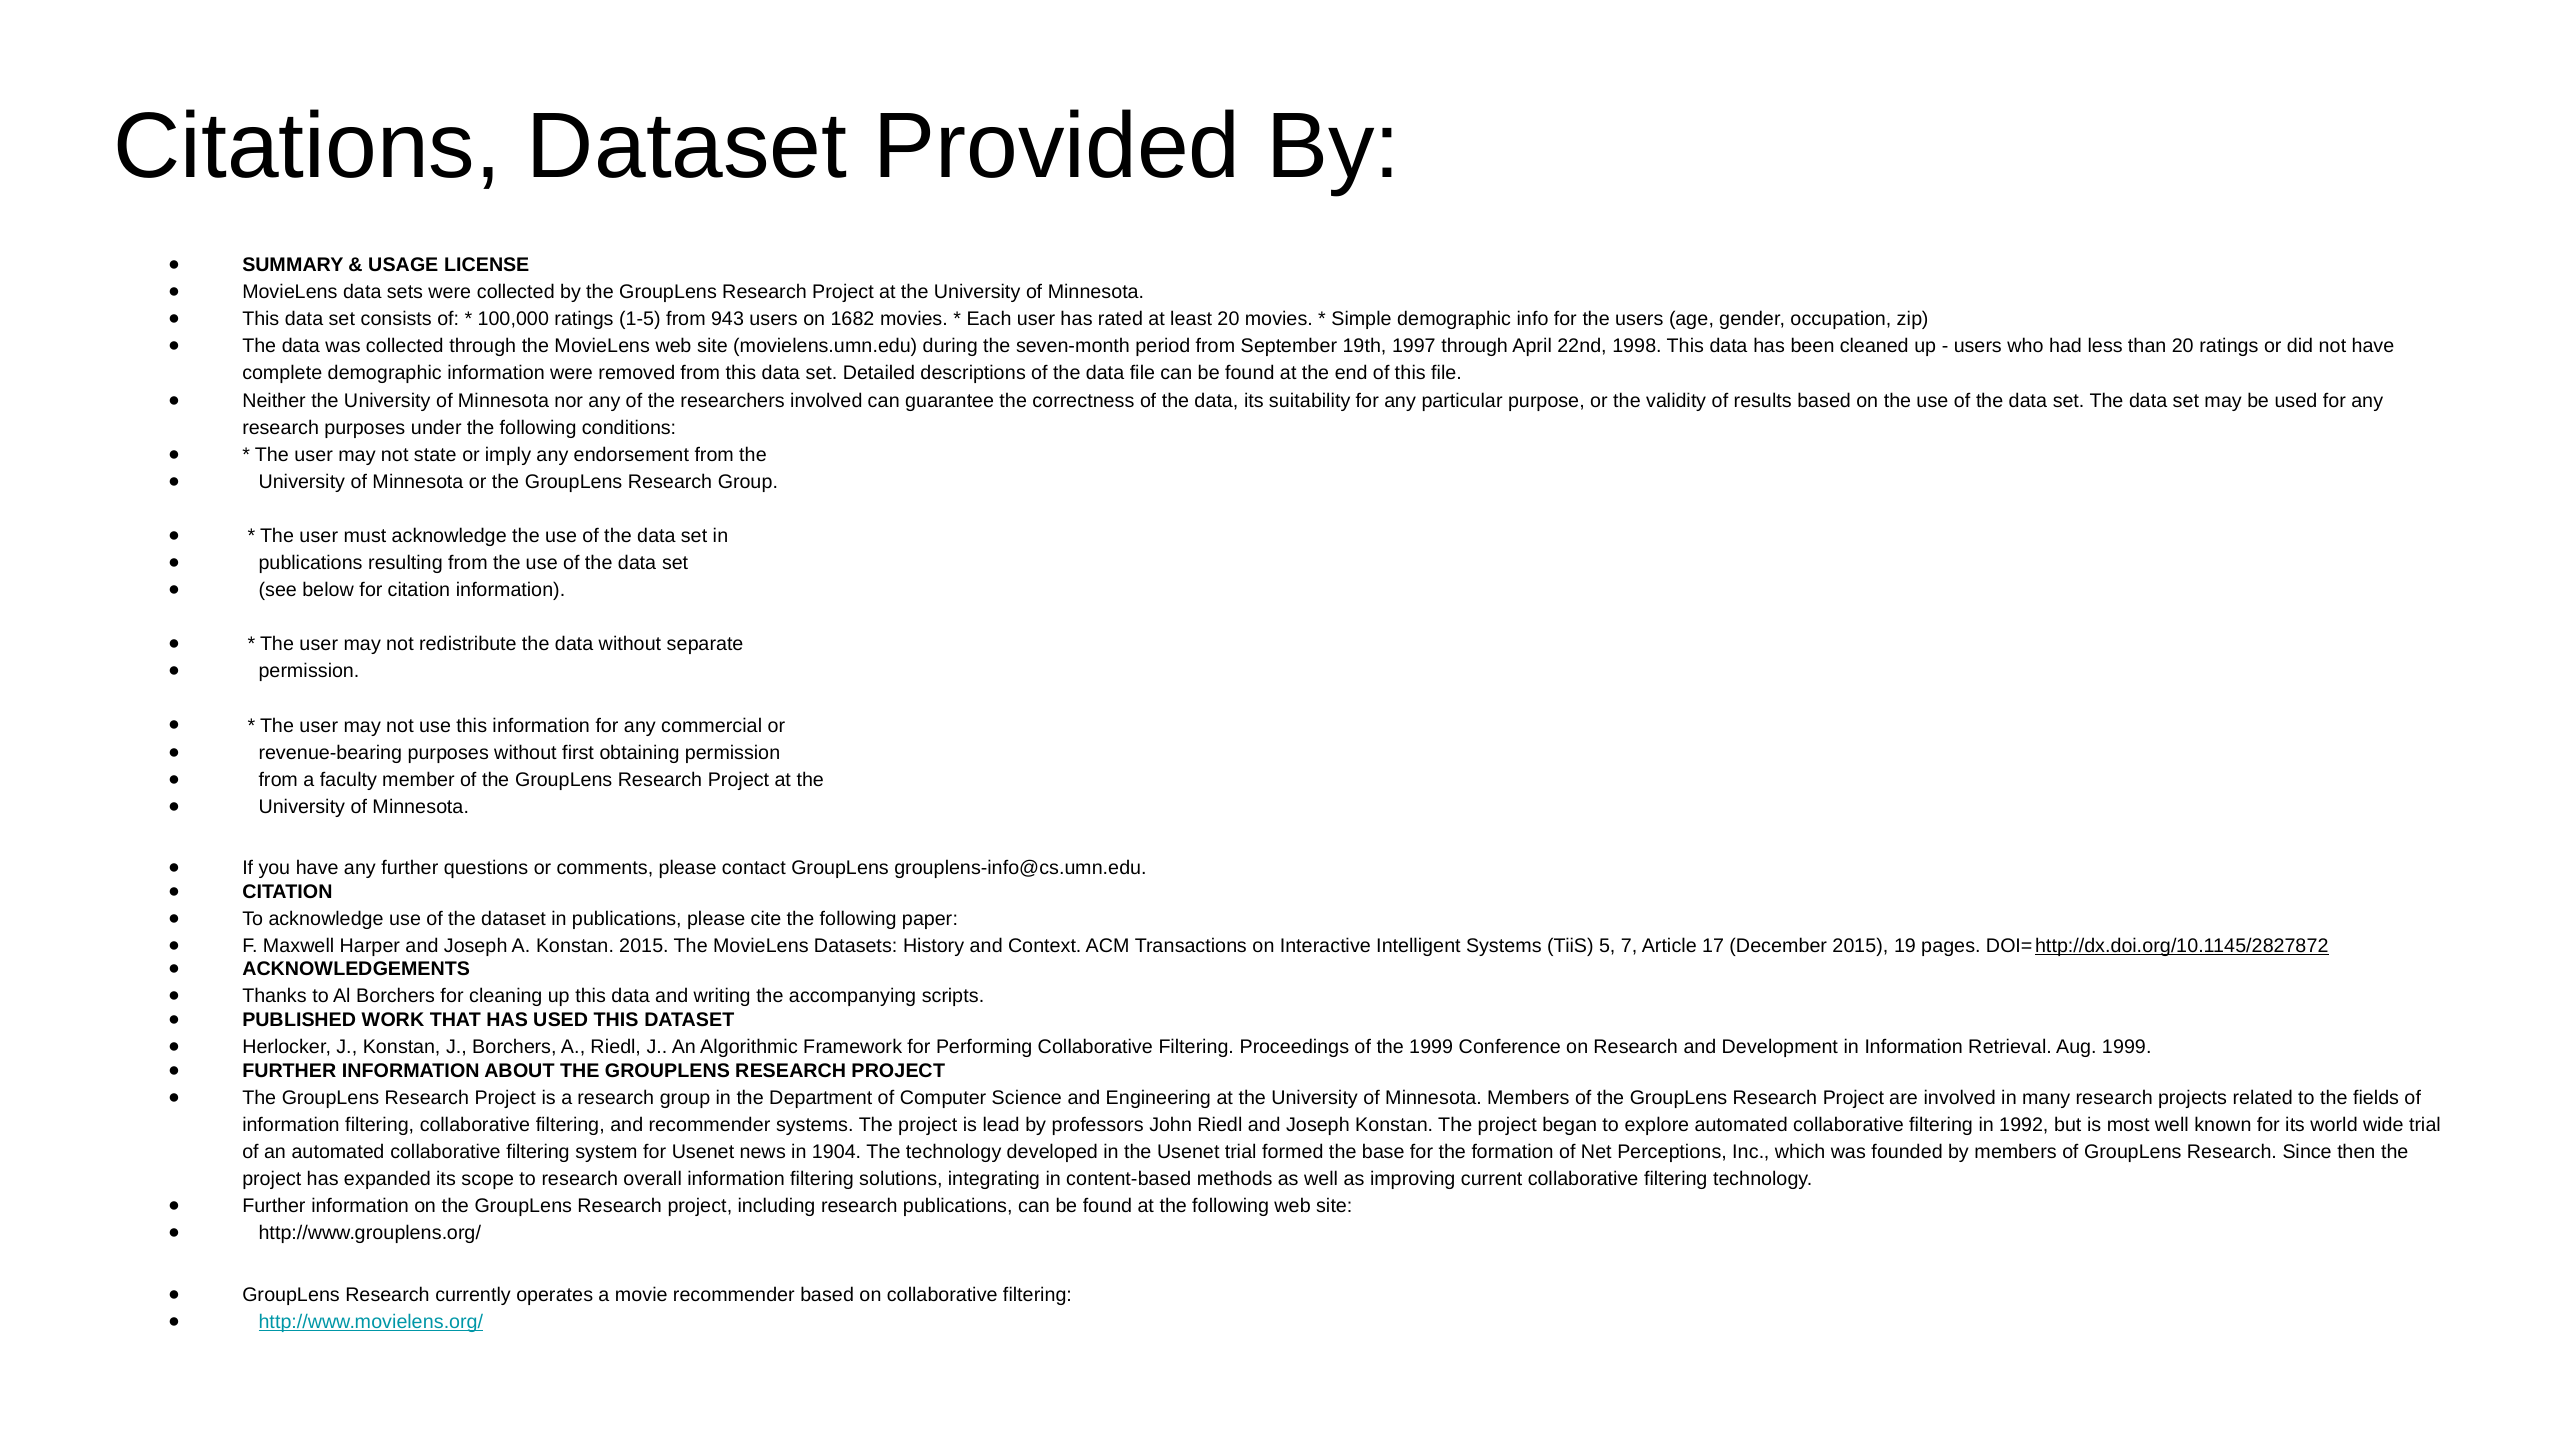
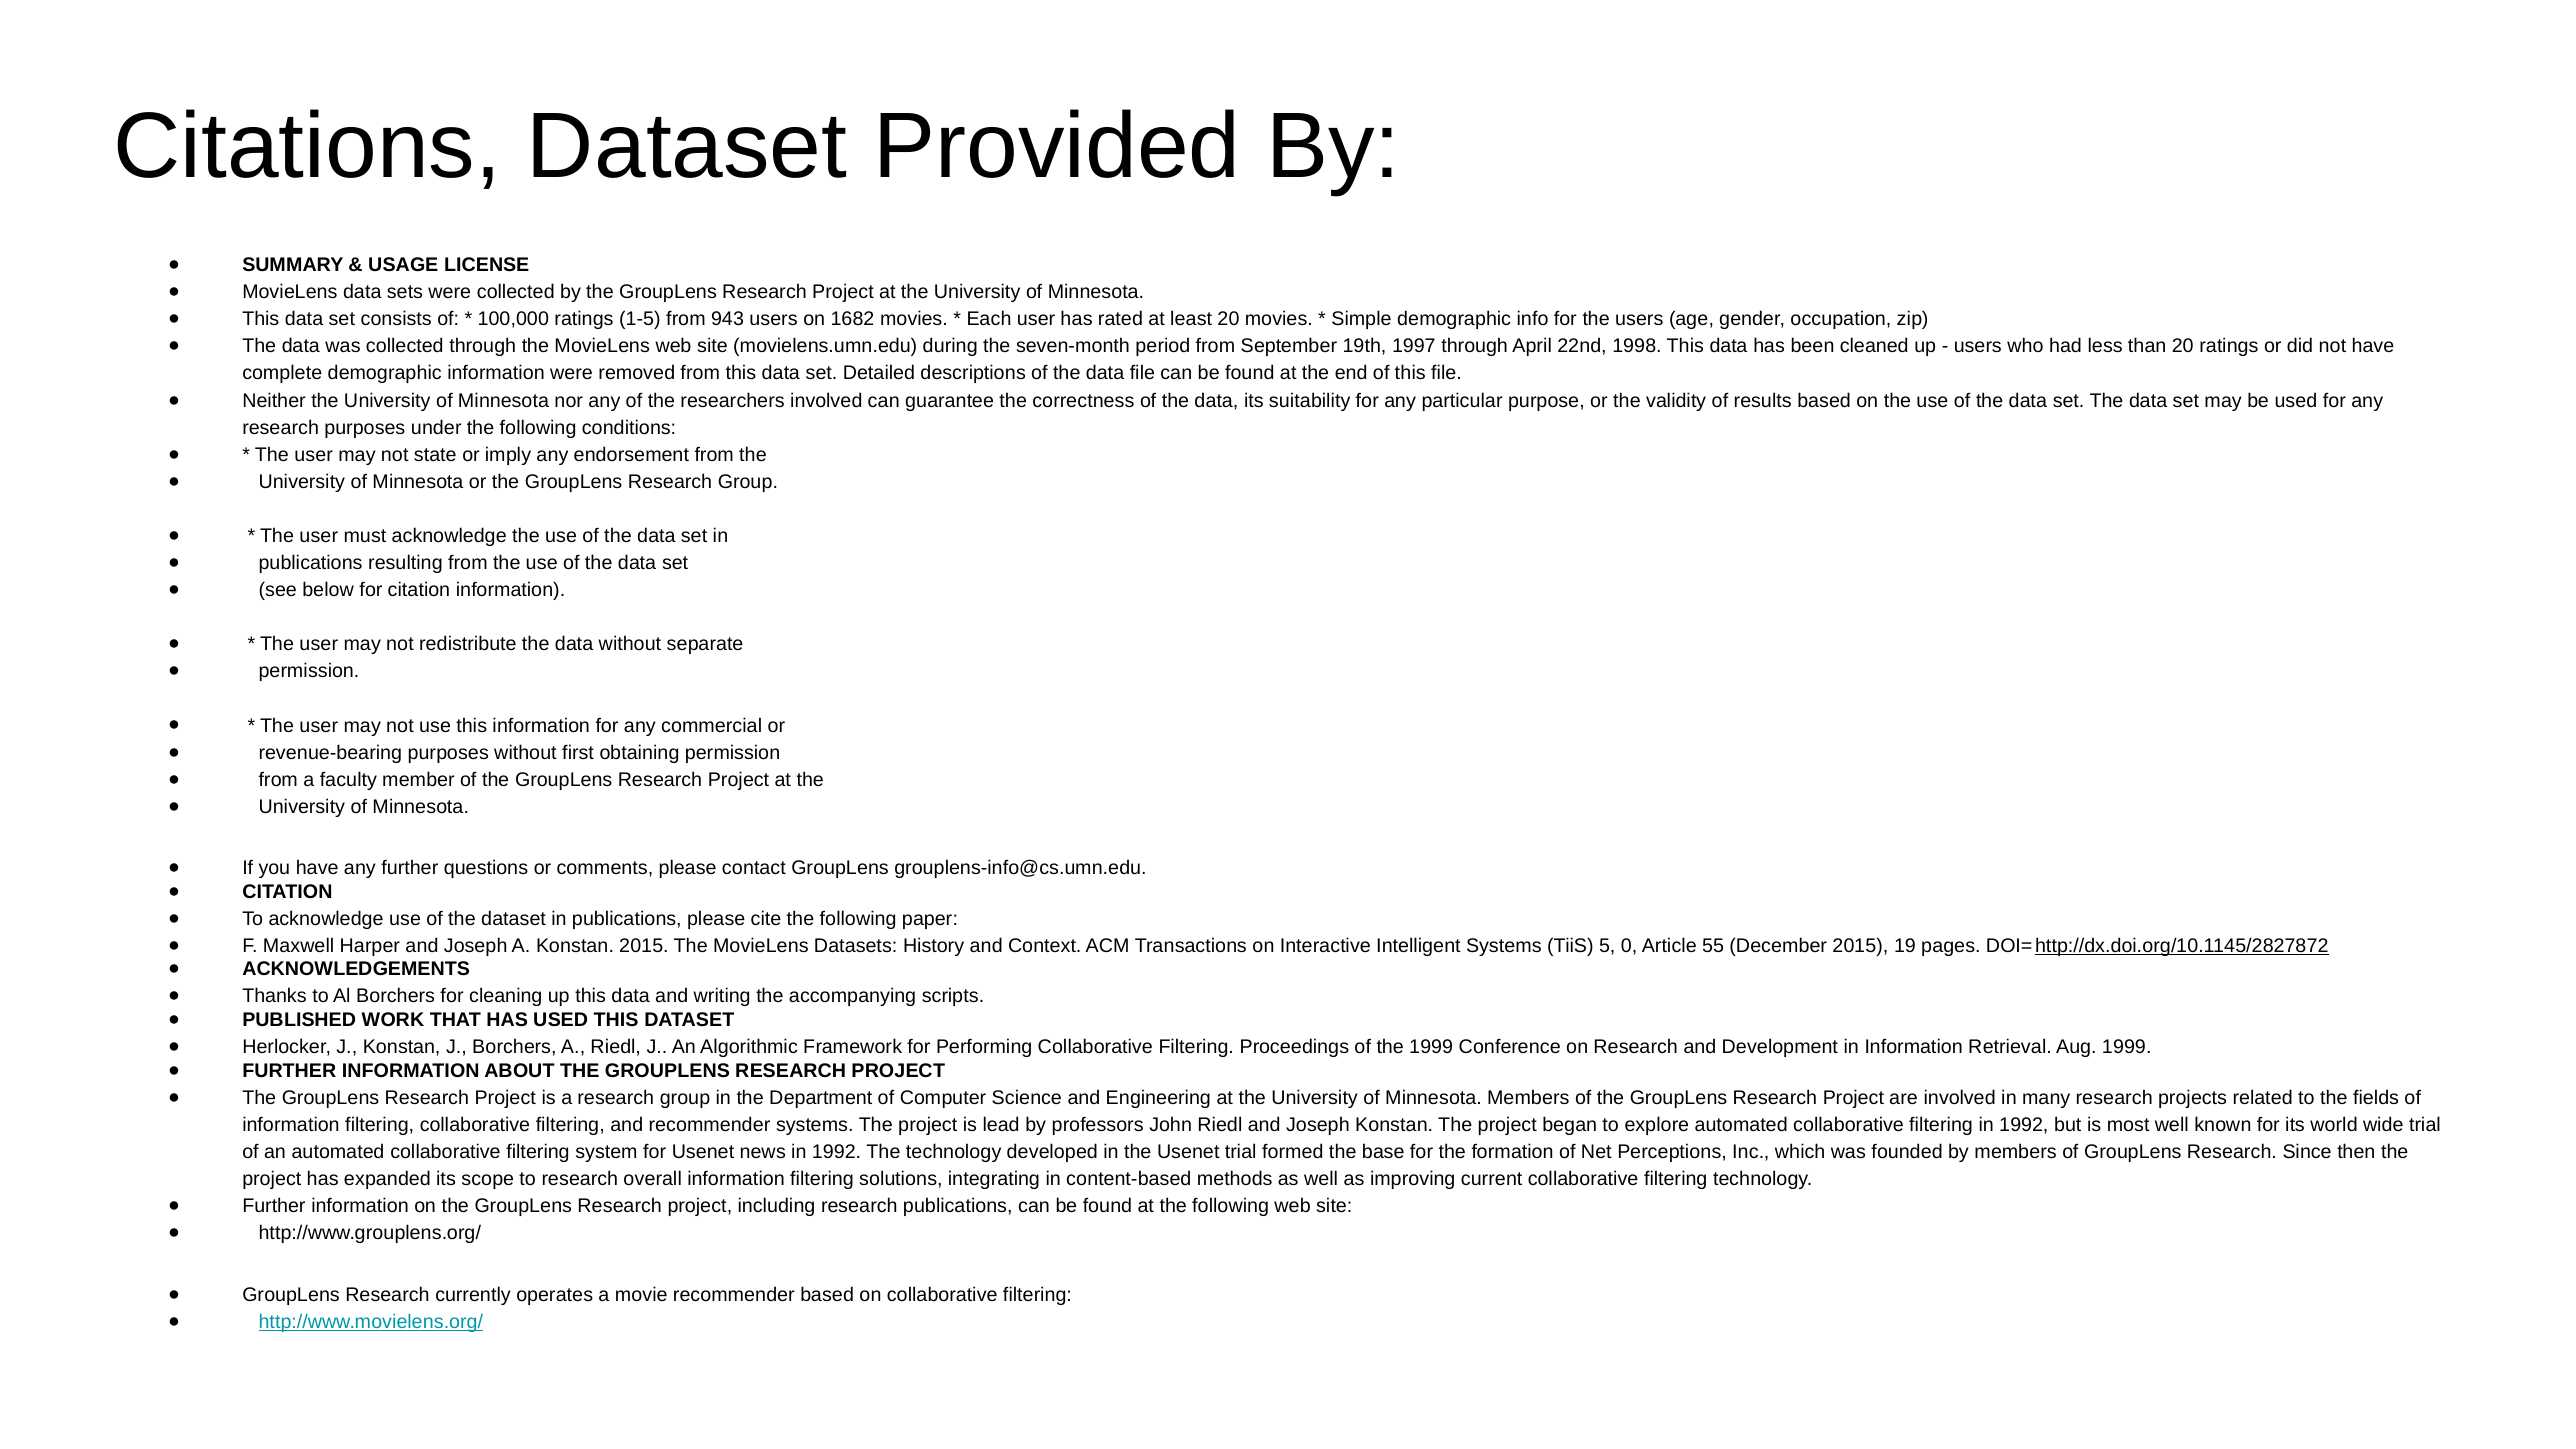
7: 7 -> 0 (1629, 946)
17: 17 -> 55 (1713, 946)
news in 1904: 1904 -> 1992 (837, 1152)
